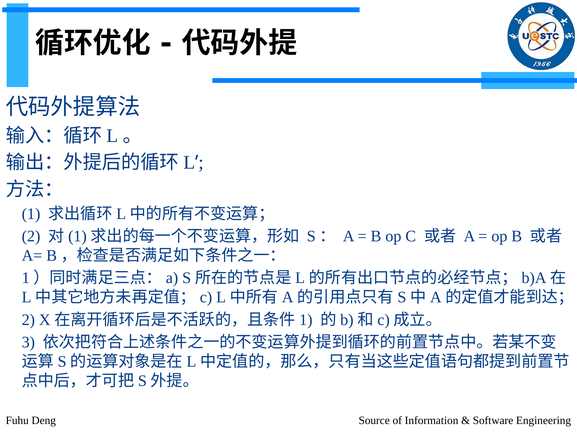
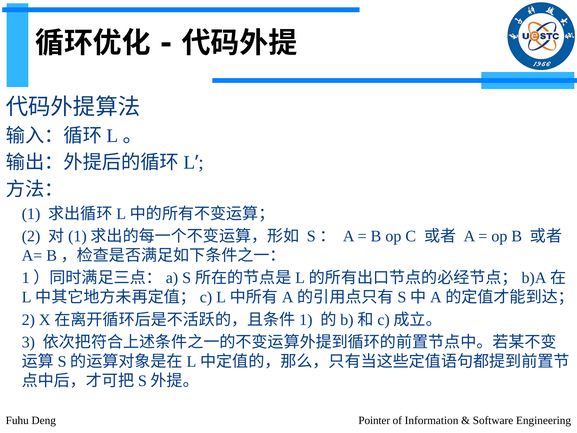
Source: Source -> Pointer (374, 420)
